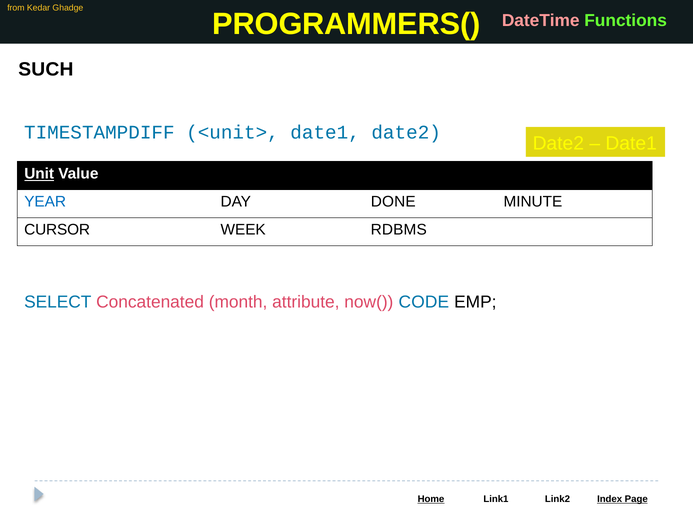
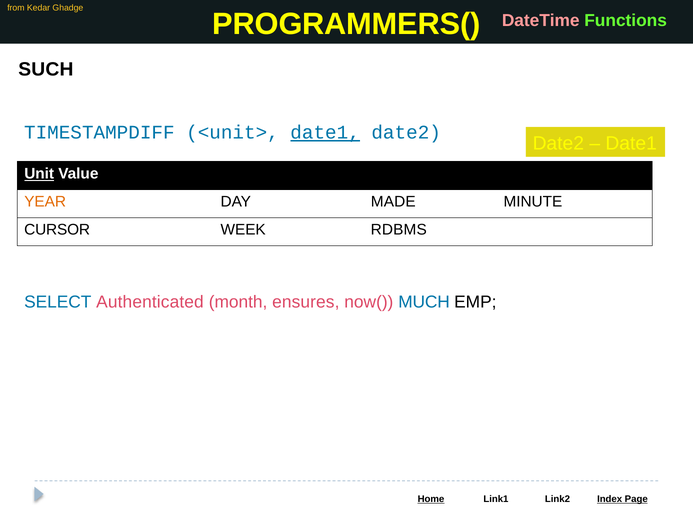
date1 underline: none -> present (325, 133)
YEAR colour: blue -> orange (45, 202)
DONE: DONE -> MADE (393, 202)
Concatenated: Concatenated -> Authenticated (150, 303)
attribute: attribute -> ensures (306, 303)
CODE: CODE -> MUCH (424, 303)
